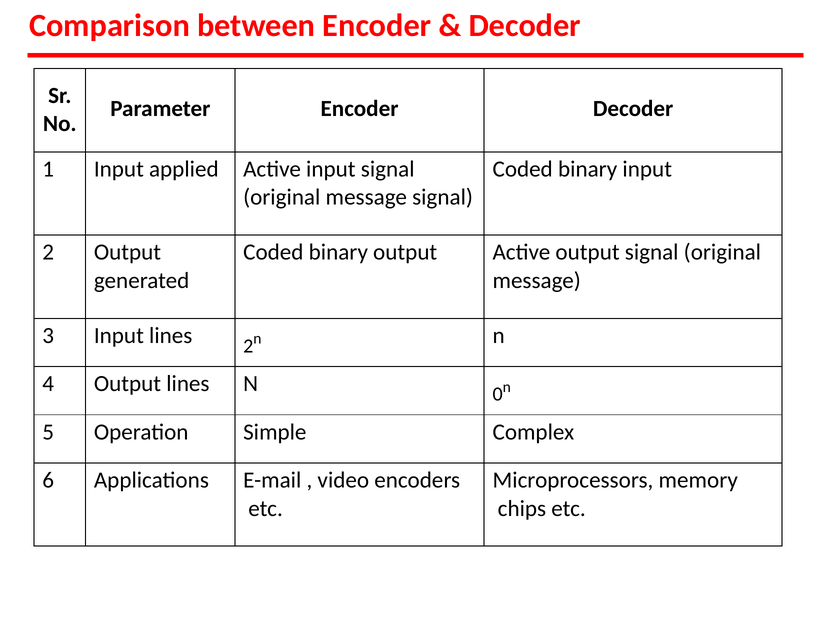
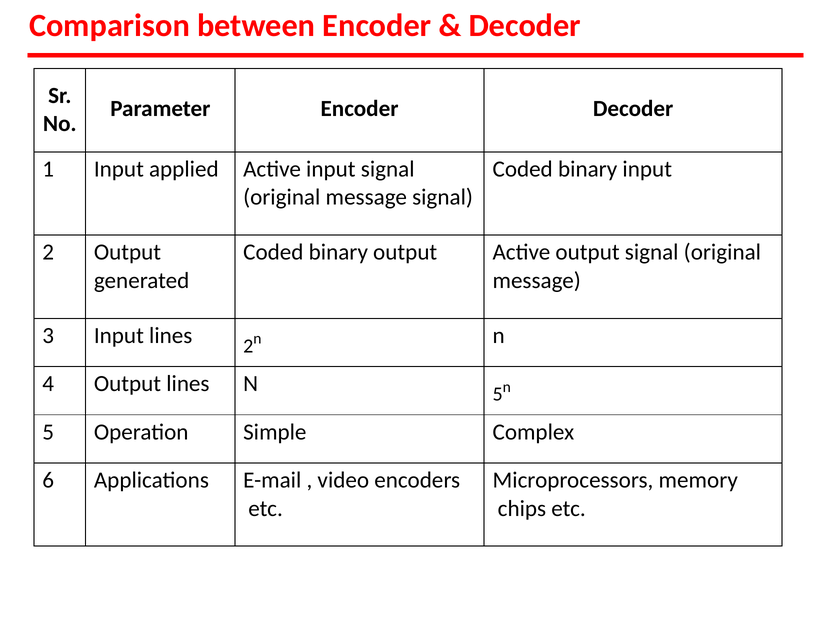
lines N 0: 0 -> 5 (498, 394)
